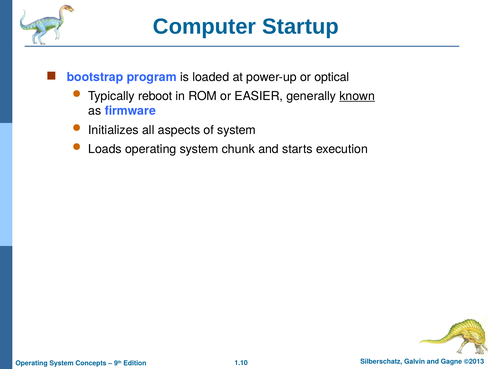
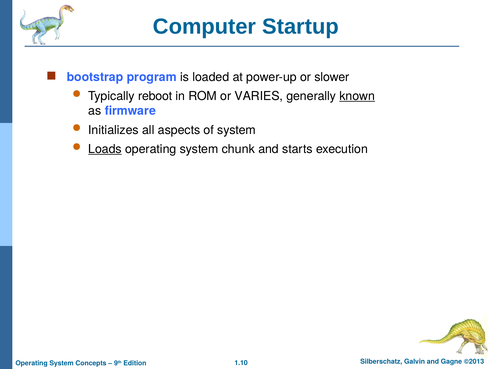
optical: optical -> slower (332, 77)
EASIER: EASIER -> VARIES (259, 96)
Loads underline: none -> present (105, 149)
